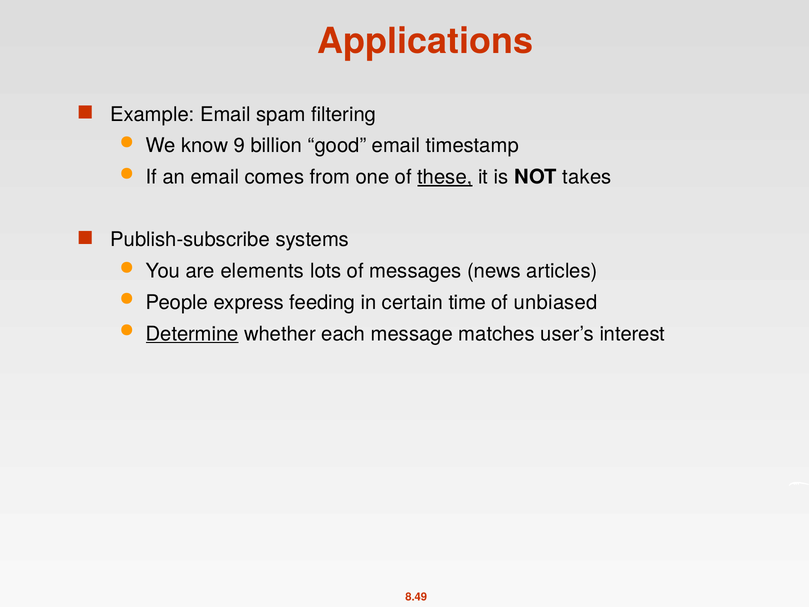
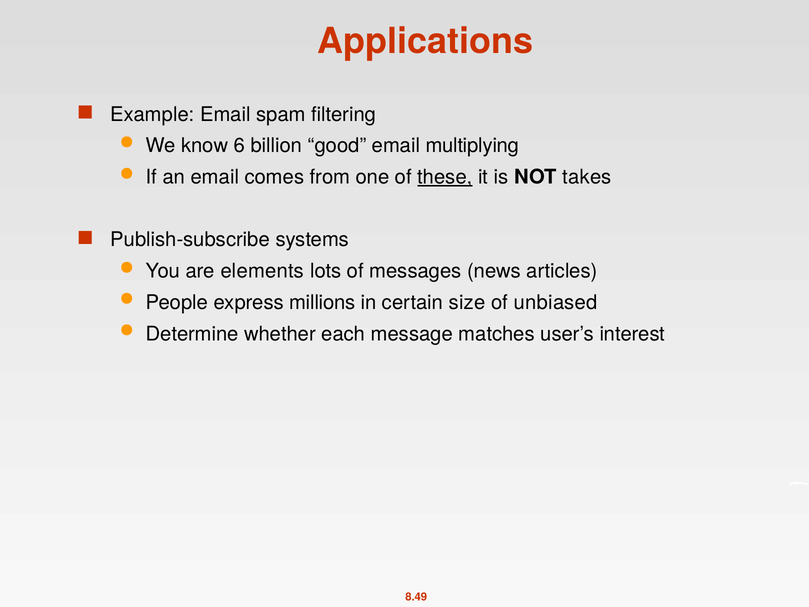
9: 9 -> 6 (239, 146)
timestamp: timestamp -> multiplying (472, 146)
feeding: feeding -> millions (322, 302)
time: time -> size (467, 302)
Determine underline: present -> none (192, 334)
